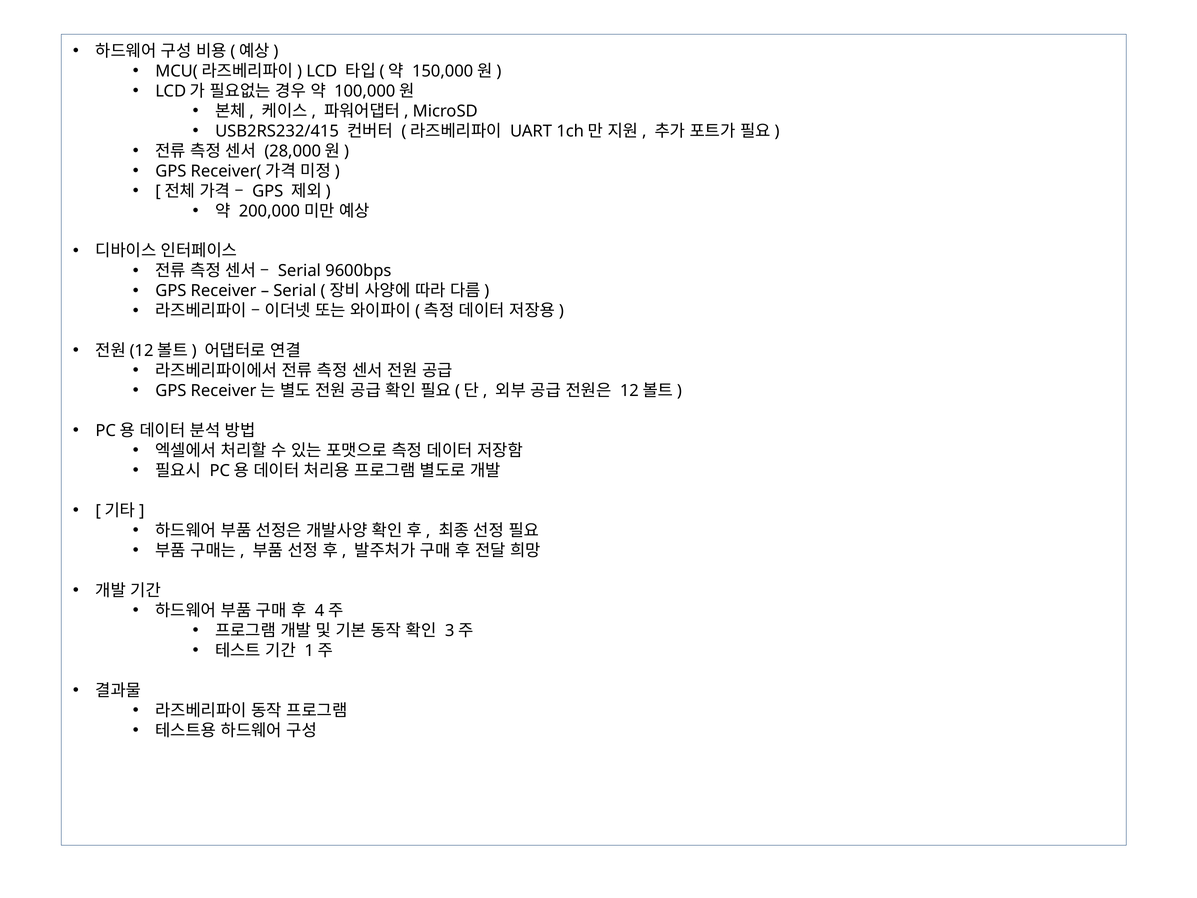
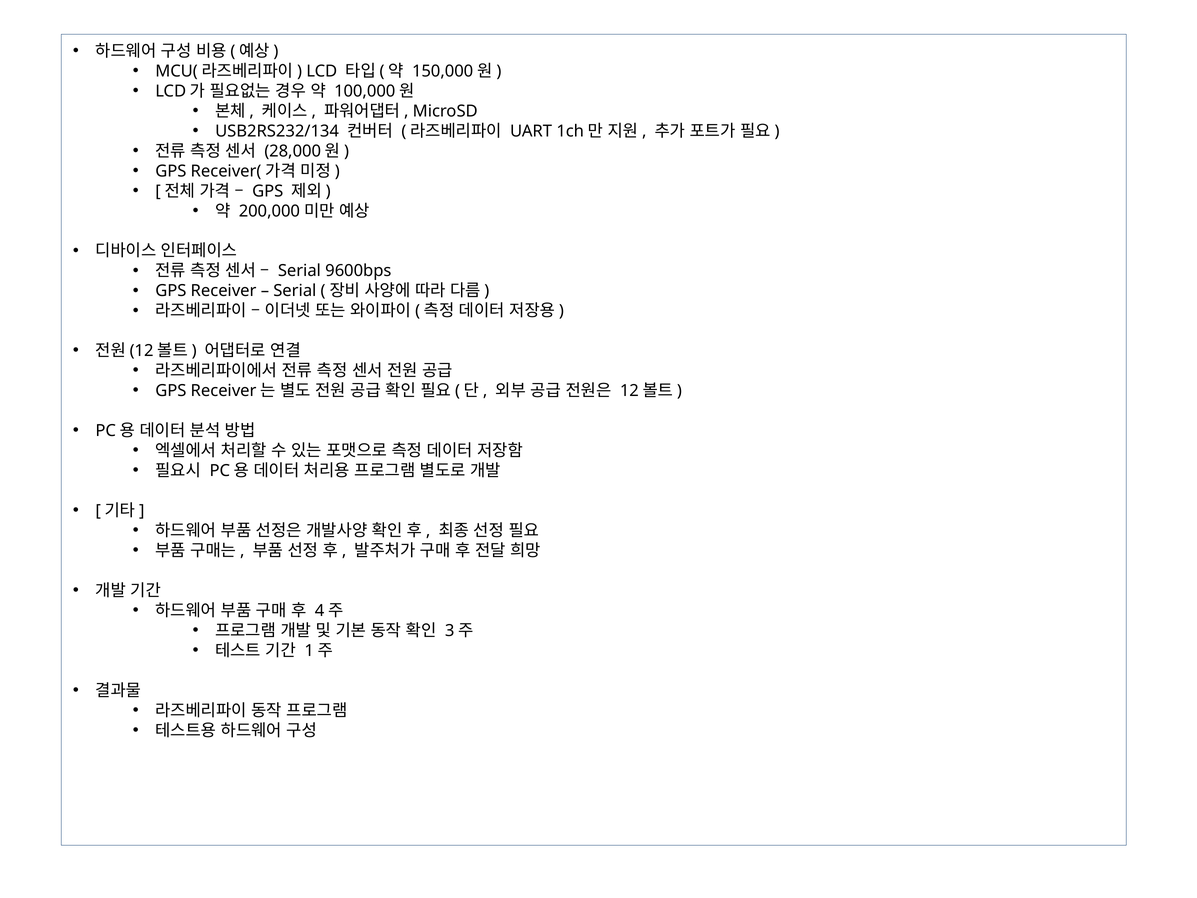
USB2RS232/415: USB2RS232/415 -> USB2RS232/134 (277, 131)
